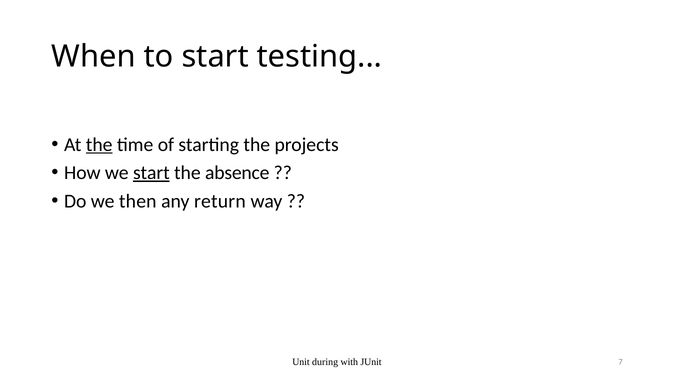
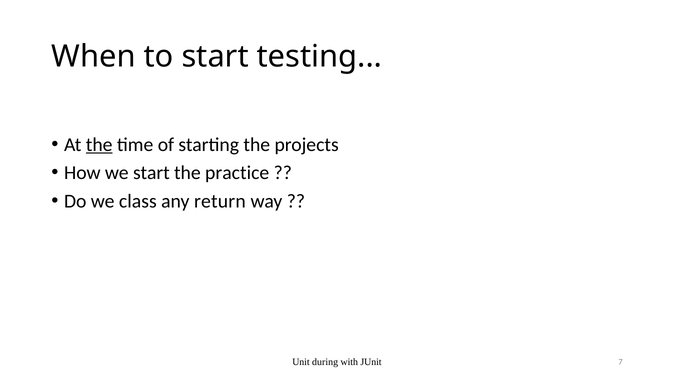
start underline: present -> none (151, 173)
absence: absence -> practice (237, 173)
then: then -> class (138, 201)
